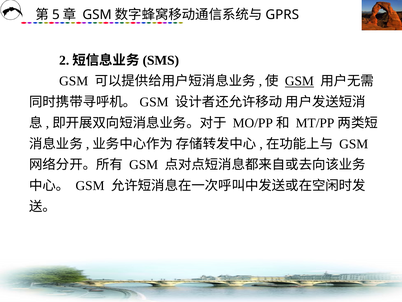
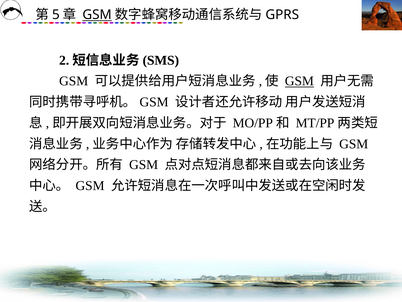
GSM underline: none -> present (97, 15)
